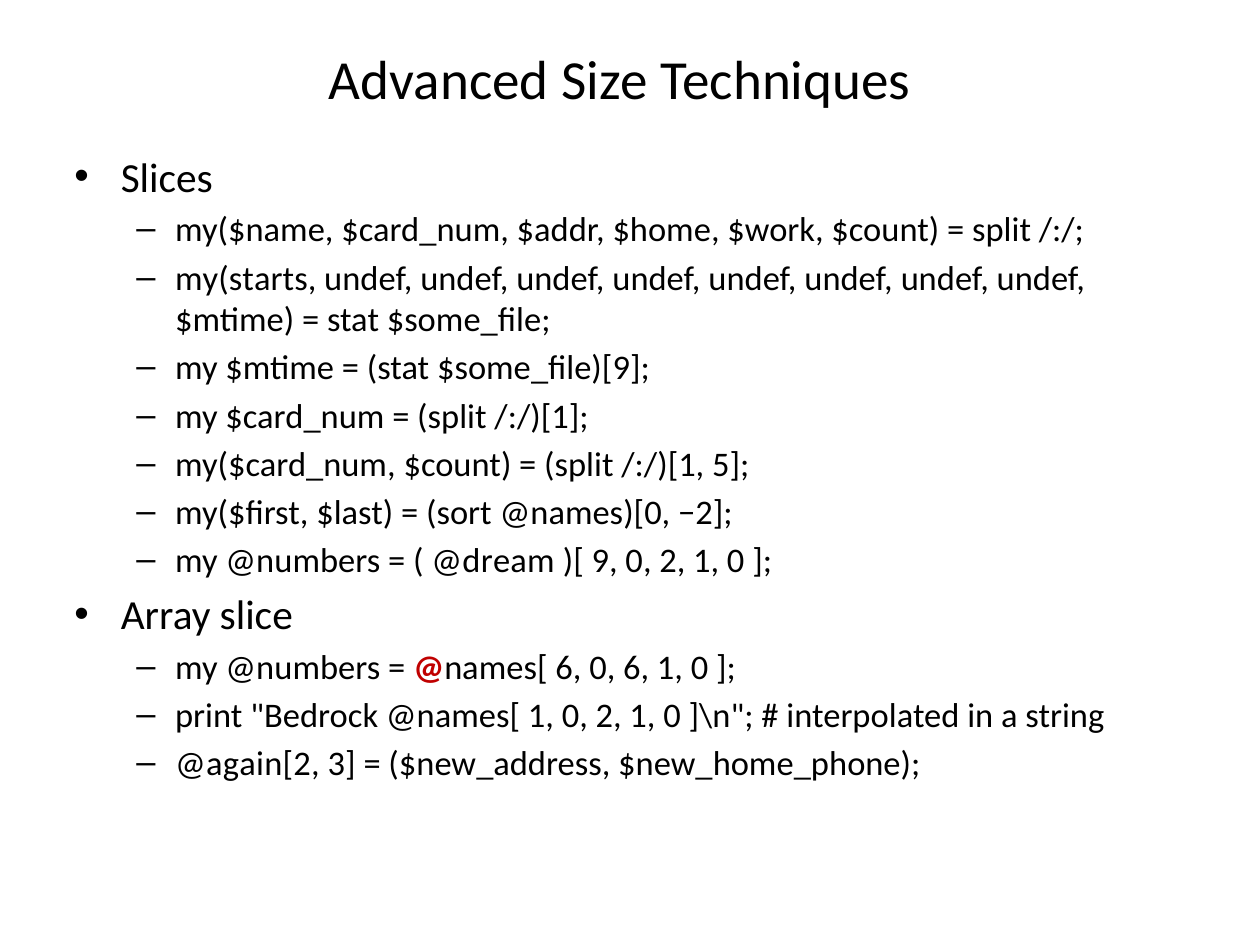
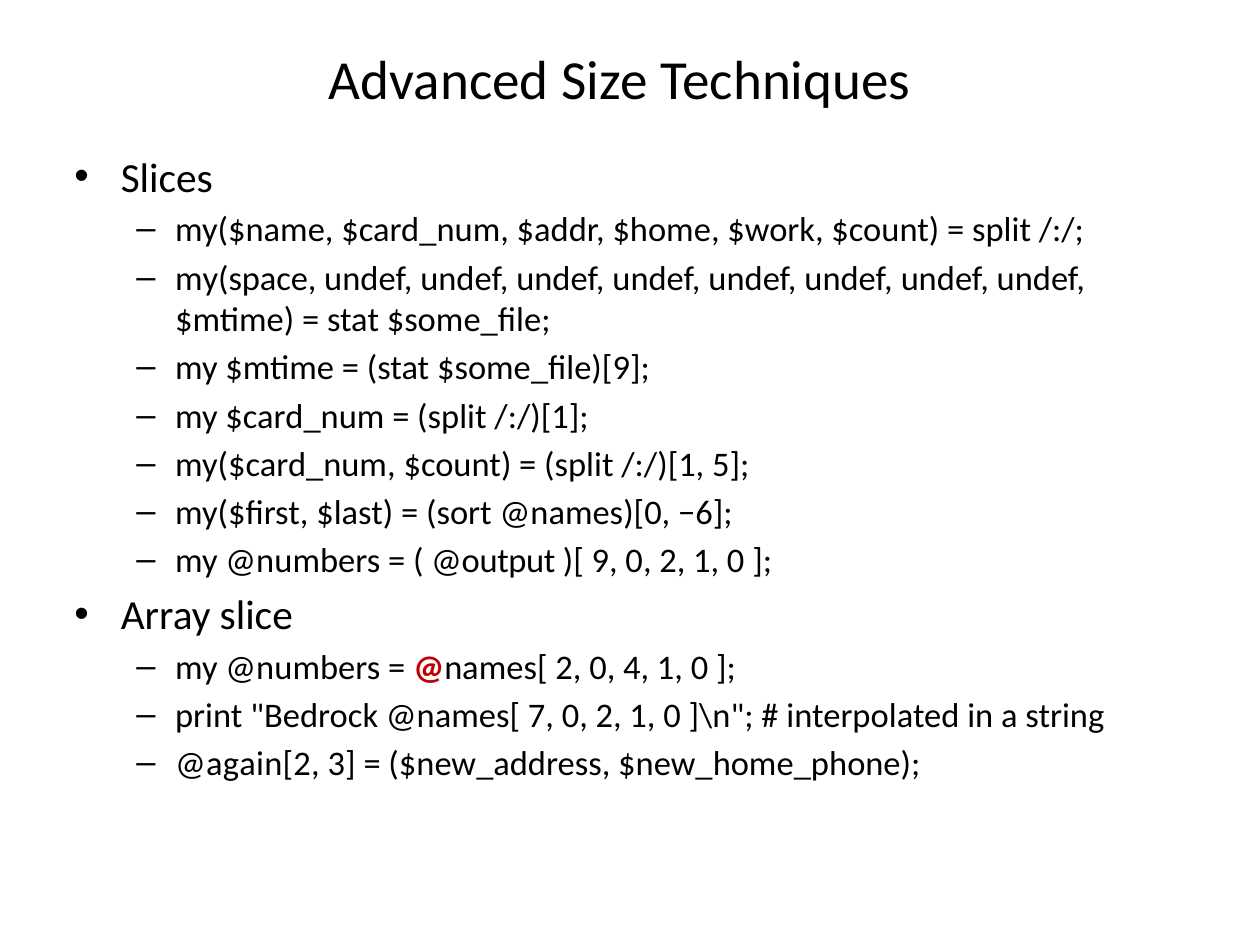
my(starts: my(starts -> my(space (246, 279)
−2: −2 -> −6 (705, 513)
@dream: @dream -> @output (493, 562)
@names[ 6: 6 -> 2 (568, 668)
0 6: 6 -> 4 (636, 668)
@names[ 1: 1 -> 7 (541, 716)
